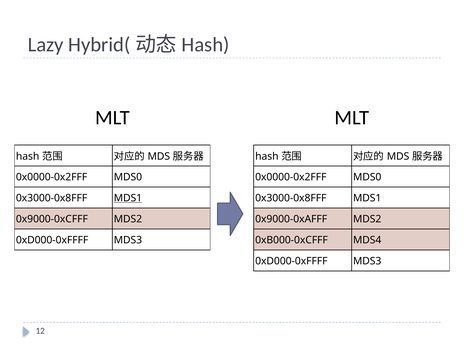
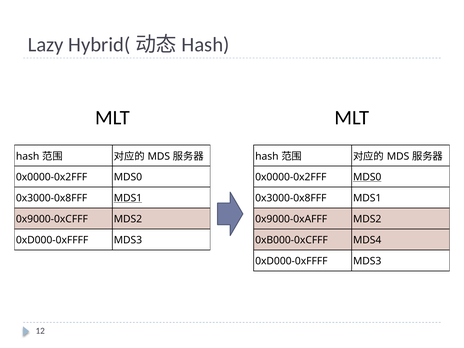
MDS0 underline: none -> present (367, 177)
